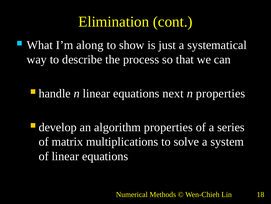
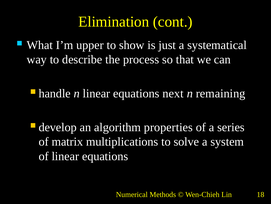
along: along -> upper (90, 45)
n properties: properties -> remaining (221, 93)
